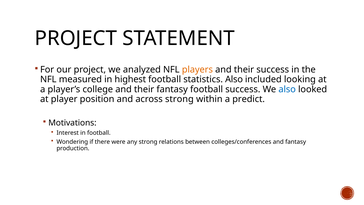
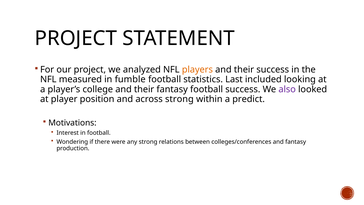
highest: highest -> fumble (130, 79)
statistics Also: Also -> Last (234, 79)
also colour: blue -> purple (287, 89)
